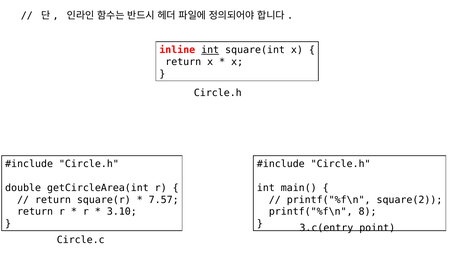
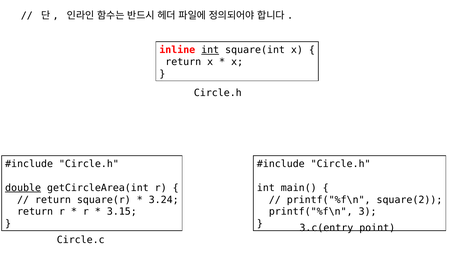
double underline: none -> present (23, 188)
7.57: 7.57 -> 3.24 (164, 200)
3.10: 3.10 -> 3.15 (122, 211)
8: 8 -> 3 (368, 211)
